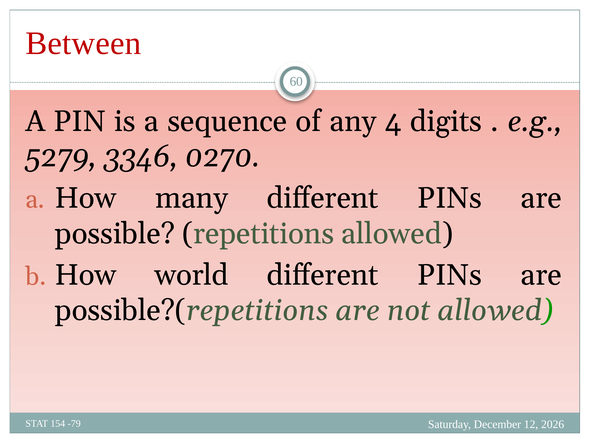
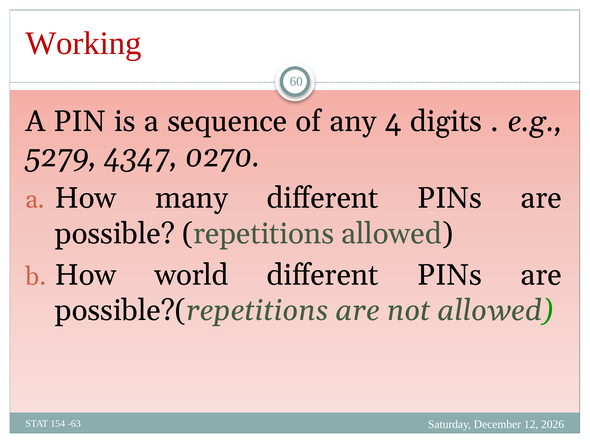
Between: Between -> Working (83, 43)
3346: 3346 -> 4347 (141, 157)
-79: -79 -> -63 (74, 423)
